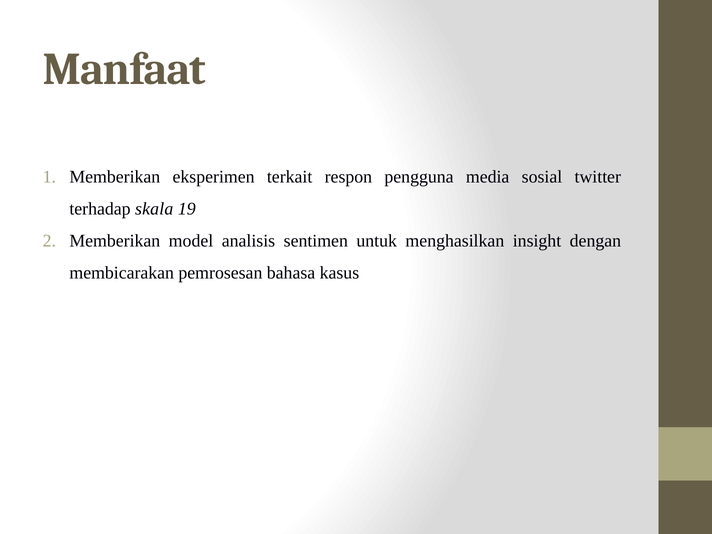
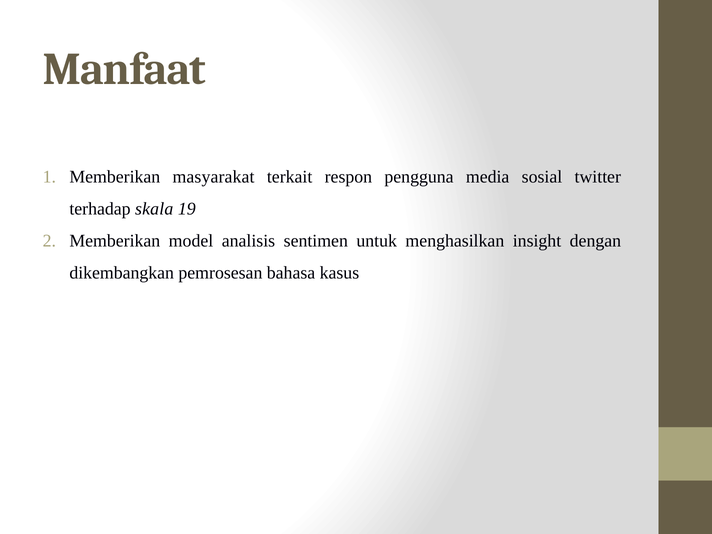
eksperimen: eksperimen -> masyarakat (214, 177)
membicarakan: membicarakan -> dikembangkan (122, 273)
